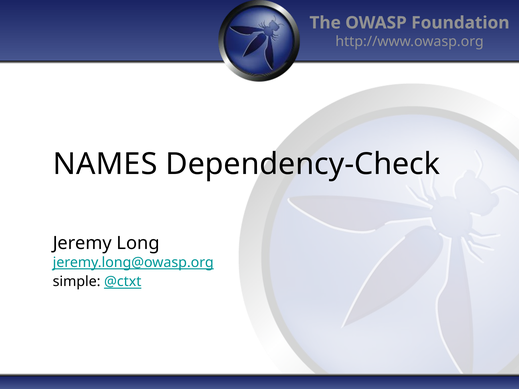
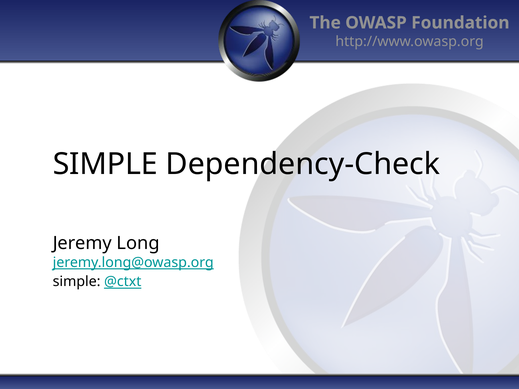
NAMES: NAMES -> SIMPLE (105, 164)
